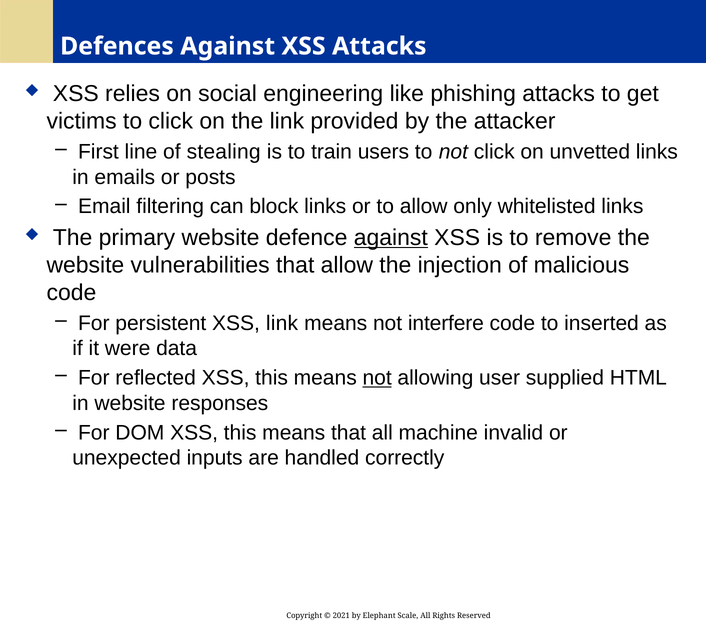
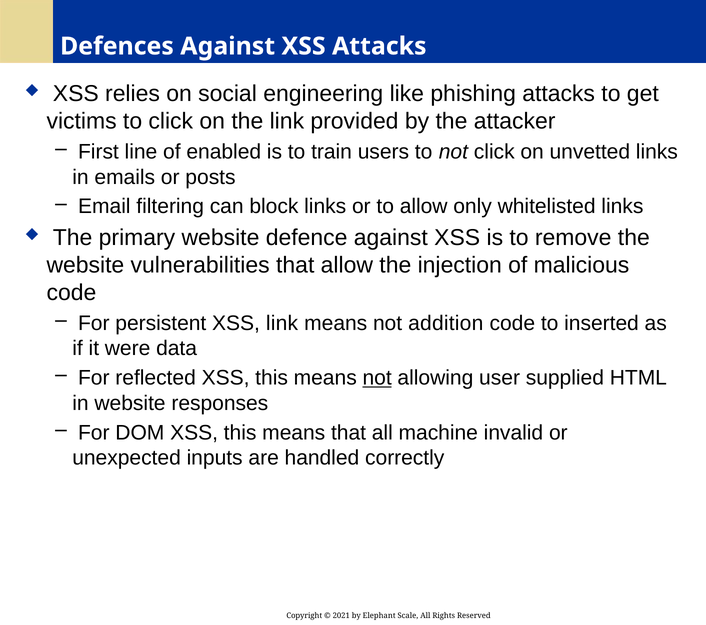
stealing: stealing -> enabled (224, 152)
against underline: present -> none (391, 238)
interfere: interfere -> addition (446, 323)
